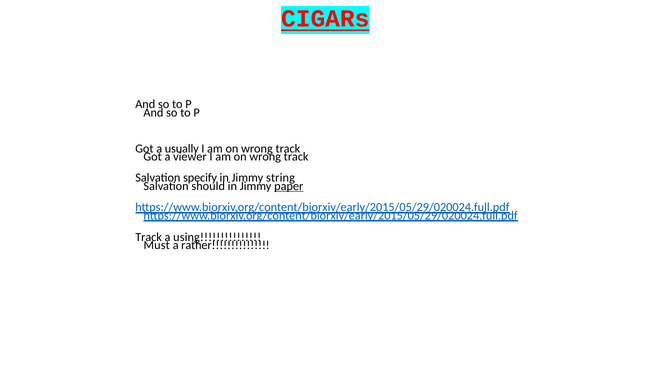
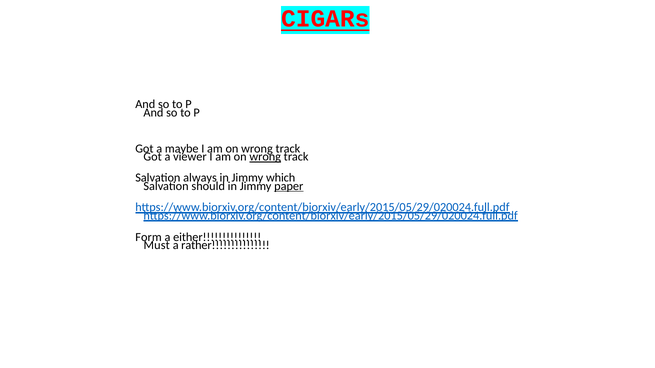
usually: usually -> maybe (182, 149)
wrong underline: none -> present (265, 157)
specify: specify -> always (200, 178)
string: string -> which (281, 178)
Track: Track -> Form (149, 237)
using: using -> either (217, 237)
